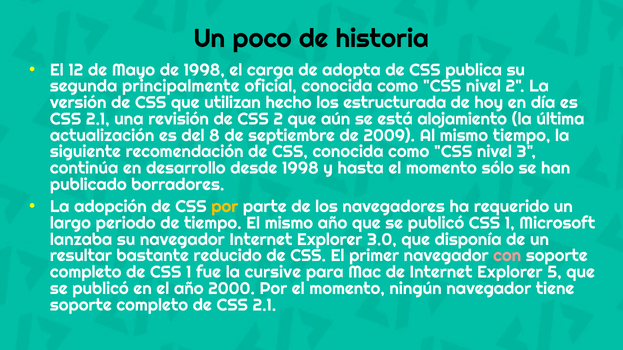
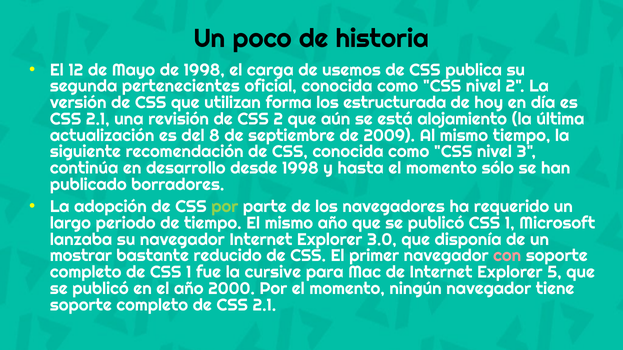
adopta: adopta -> usemos (351, 70)
principalmente: principalmente -> pertenecientes (181, 87)
hecho: hecho -> forma (289, 103)
por colour: yellow -> light green (225, 207)
resultar: resultar -> mostrar (81, 256)
